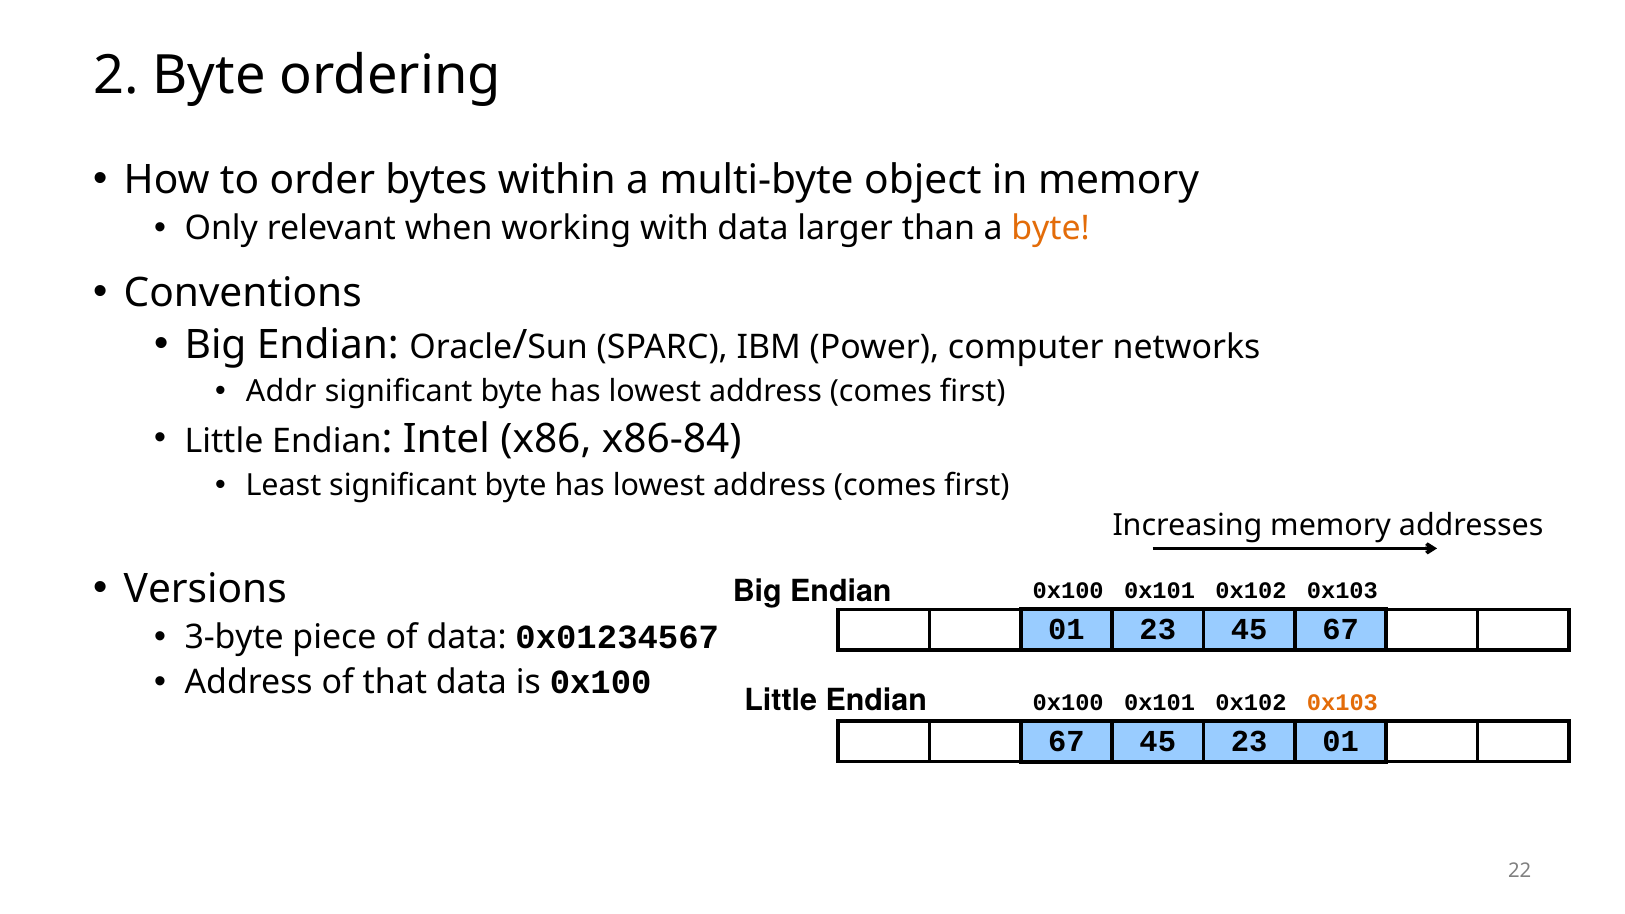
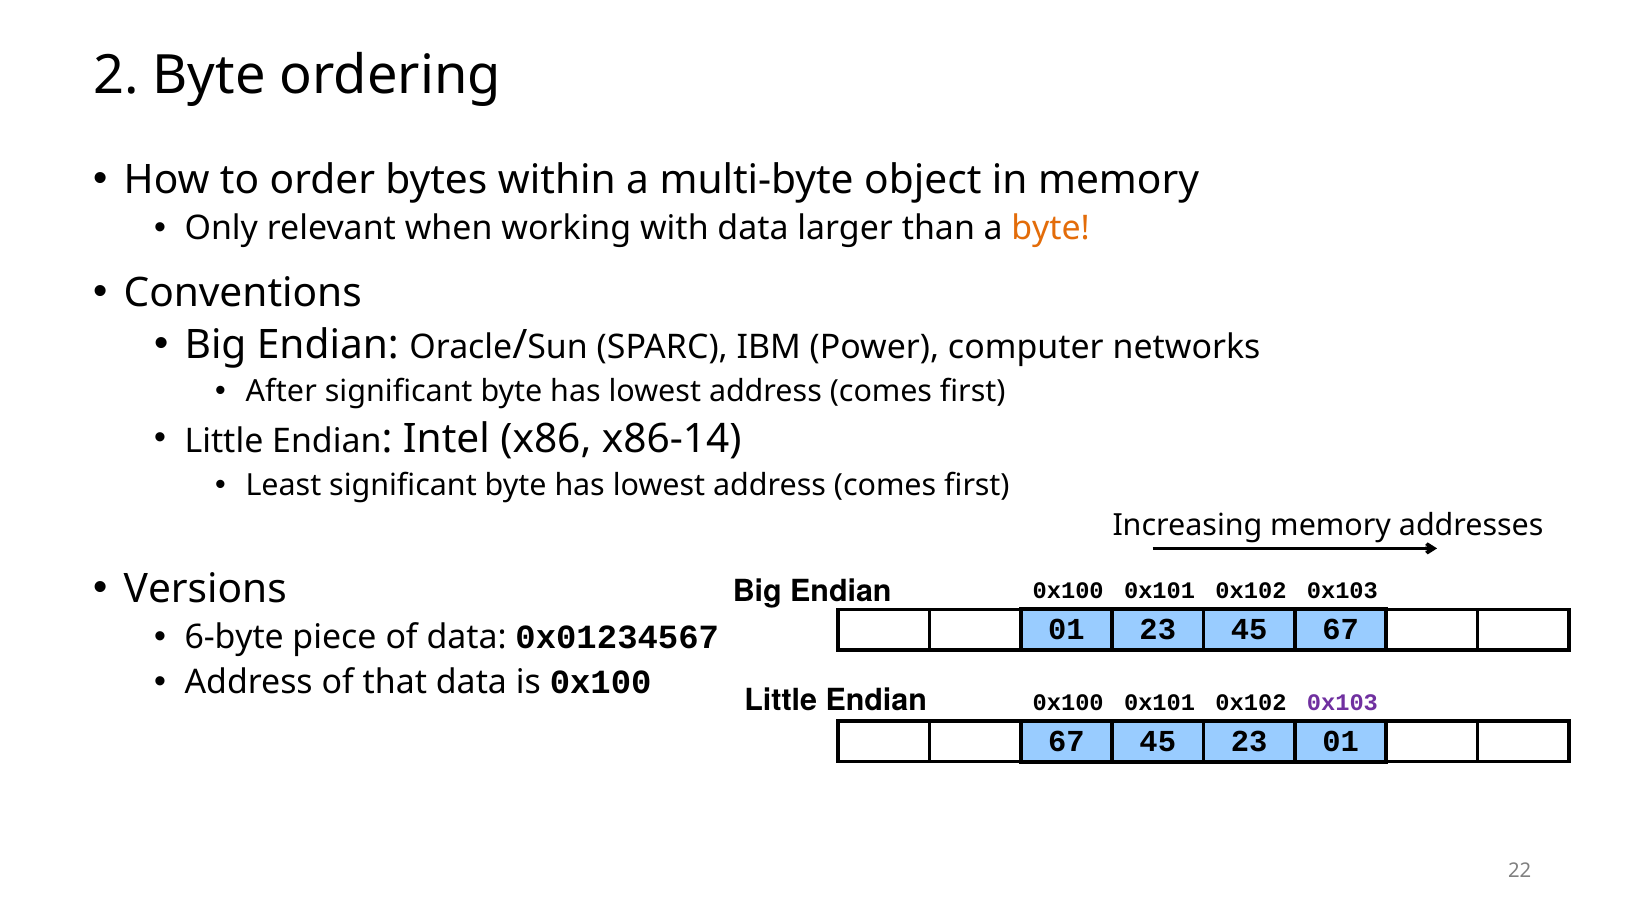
Addr: Addr -> After (281, 392)
x86-84: x86-84 -> x86-14 (672, 439)
3-byte: 3-byte -> 6-byte (234, 638)
0x103 colour: orange -> purple (1342, 702)
